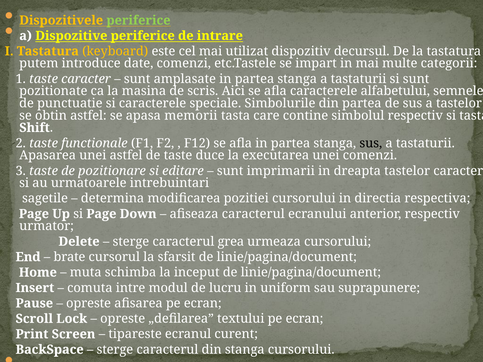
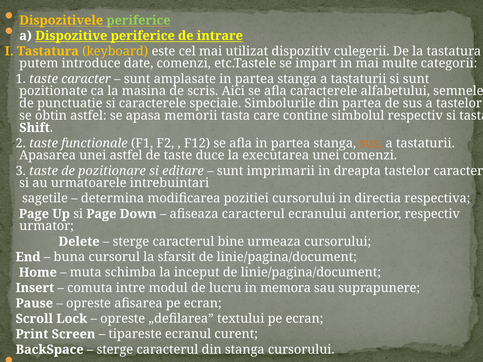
decursul: decursul -> culegerii (362, 51)
sus colour: black -> orange (371, 143)
grea: grea -> bine (231, 242)
brate: brate -> buna (69, 257)
uniform: uniform -> memora (286, 288)
